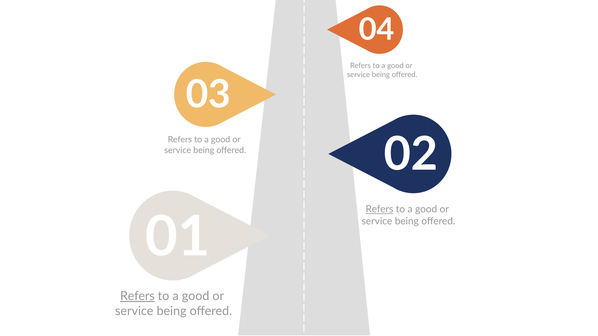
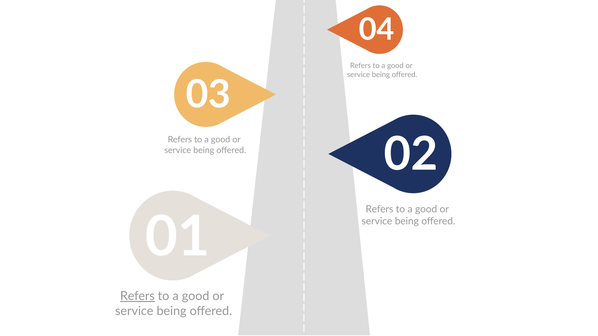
Refers underline: present -> none (379, 210)
